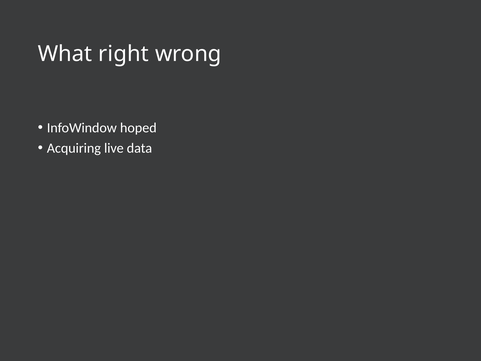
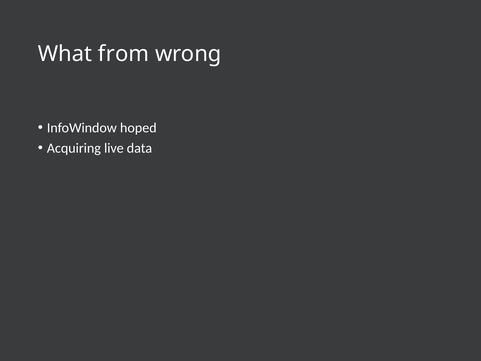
right: right -> from (124, 54)
